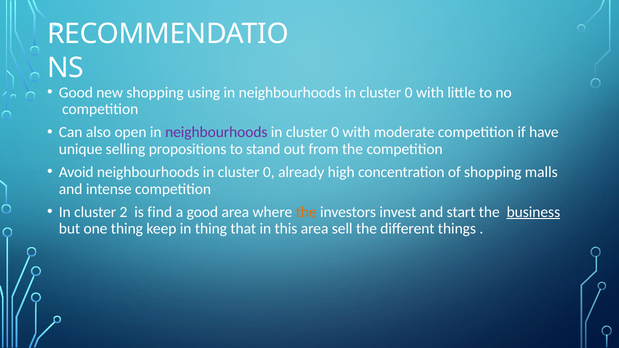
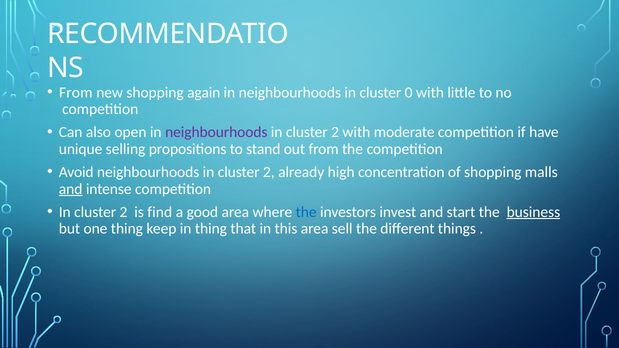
Good: Good -> From (76, 92)
using: using -> again (204, 92)
0: 0 -> 2 (335, 132)
0: 0 -> 2 (269, 172)
and underline: none -> present (71, 189)
the colour: orange -> blue (306, 212)
